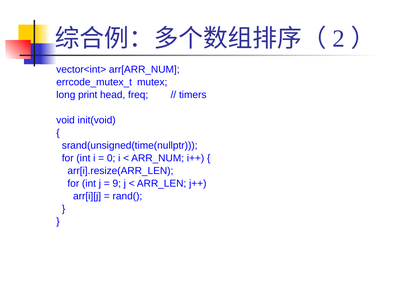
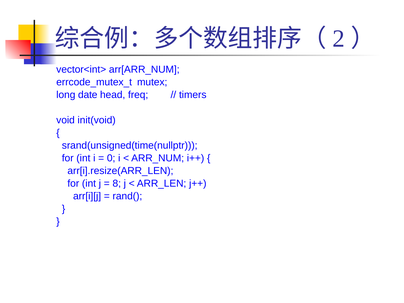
print: print -> date (88, 95)
9: 9 -> 8 (117, 183)
